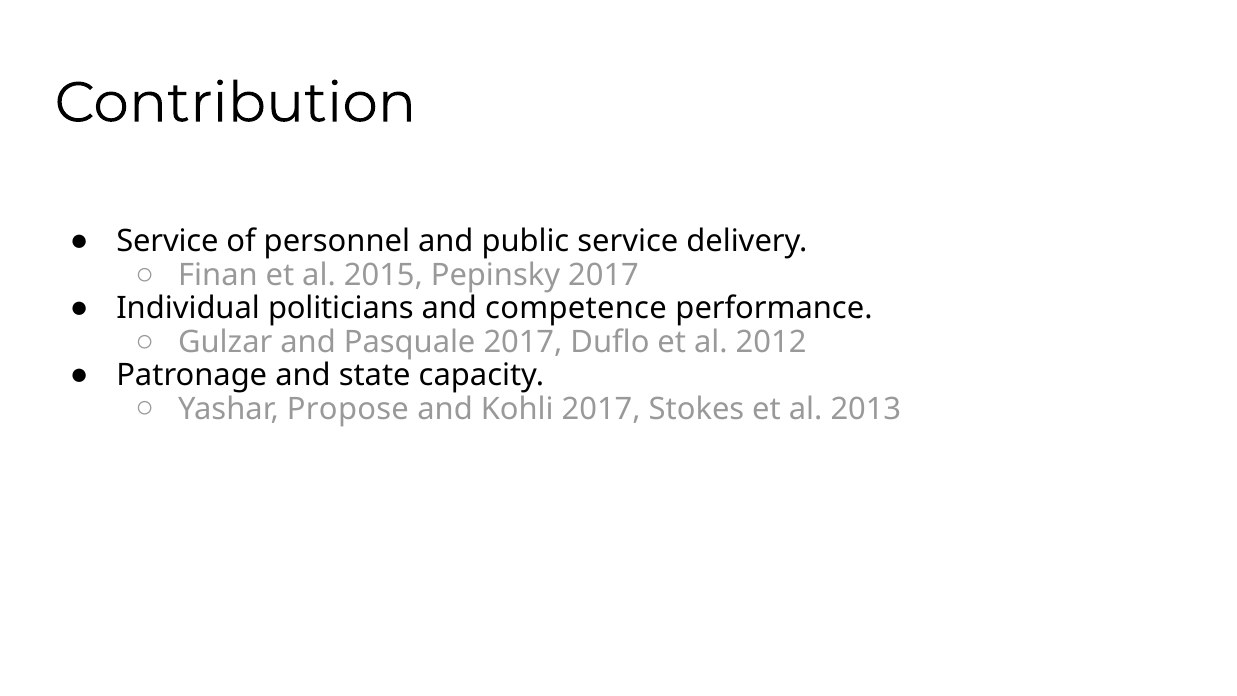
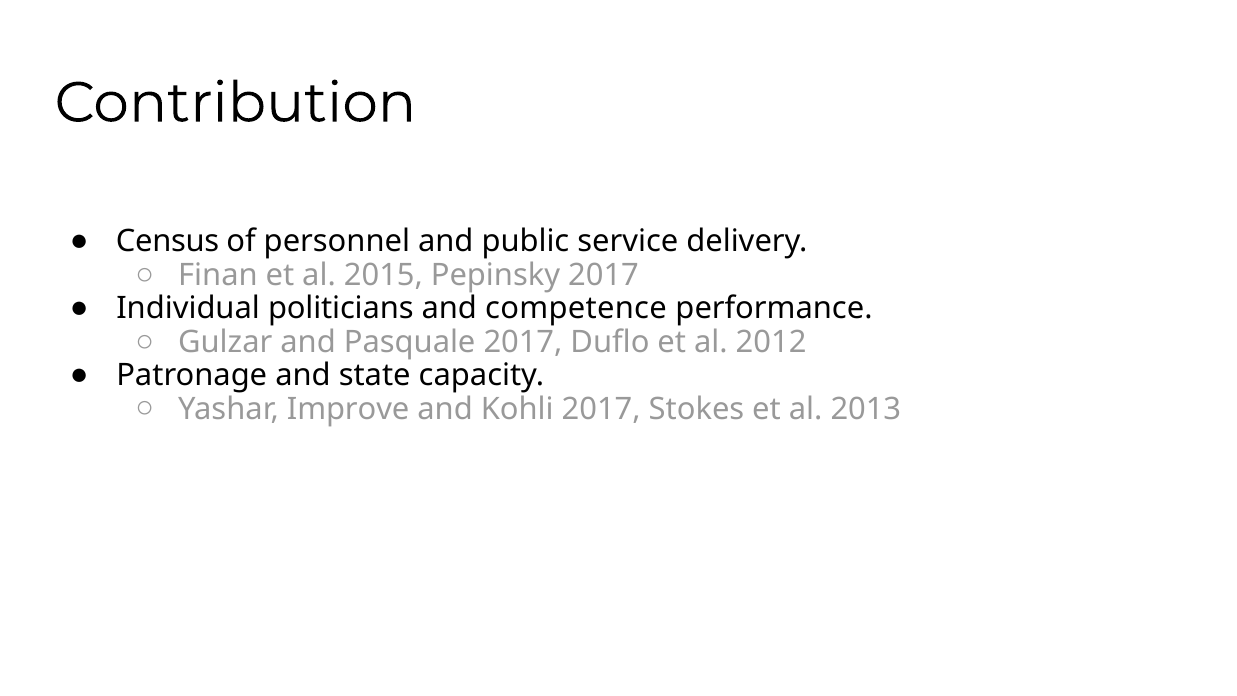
Service: Service -> Census (168, 242)
Propose: Propose -> Improve (348, 409)
